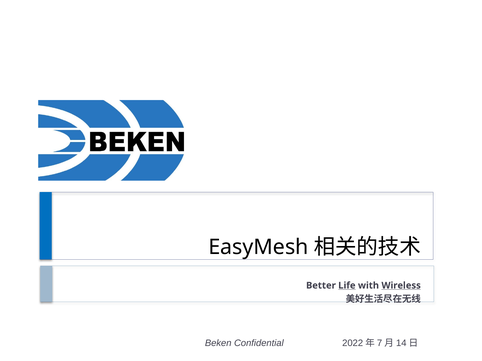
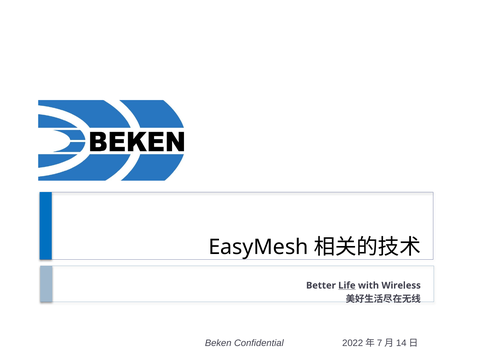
Wireless underline: present -> none (401, 286)
